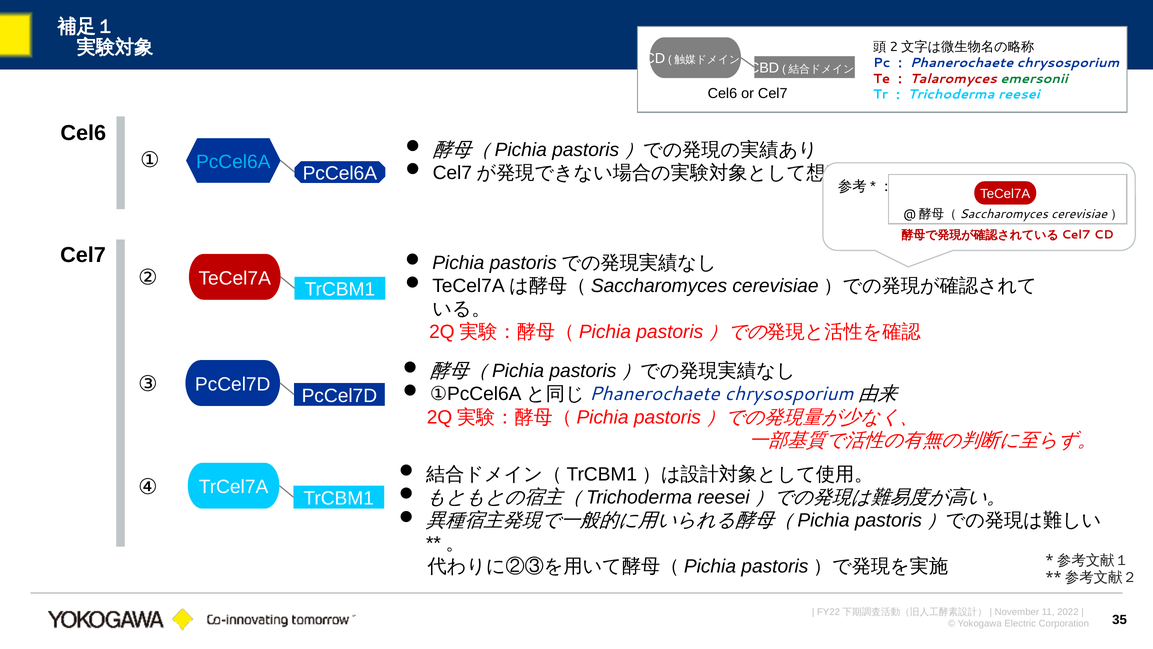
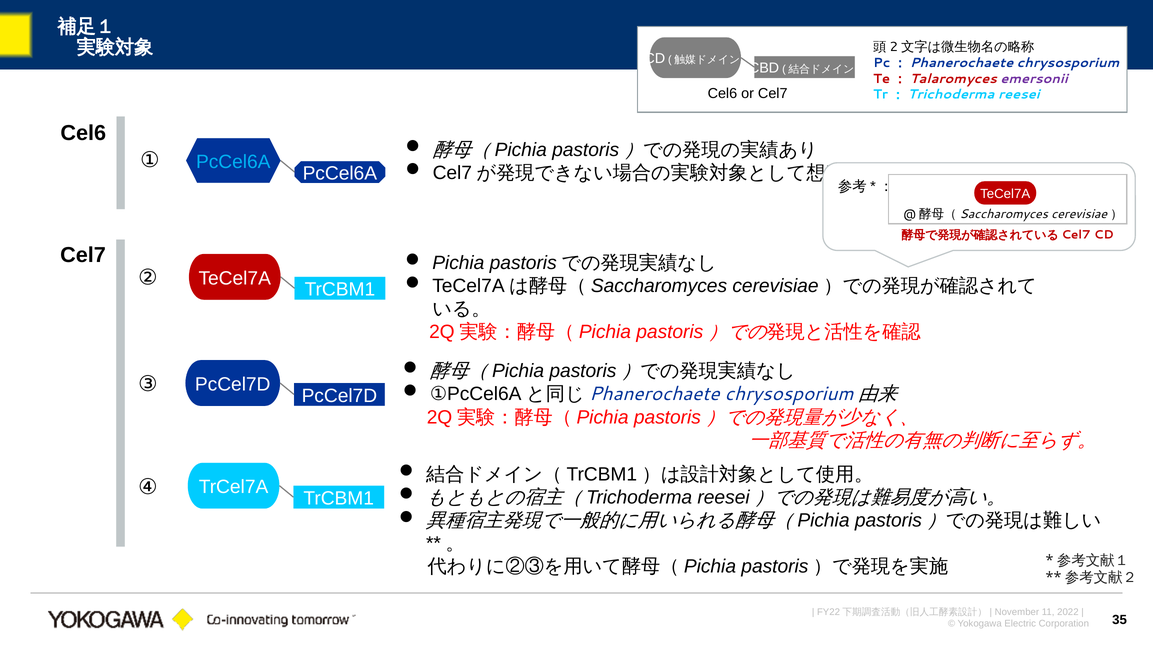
emersonii colour: green -> purple (1034, 79)
